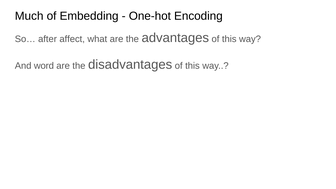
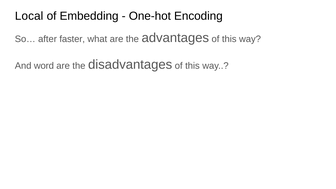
Much: Much -> Local (29, 16)
affect: affect -> faster (72, 39)
